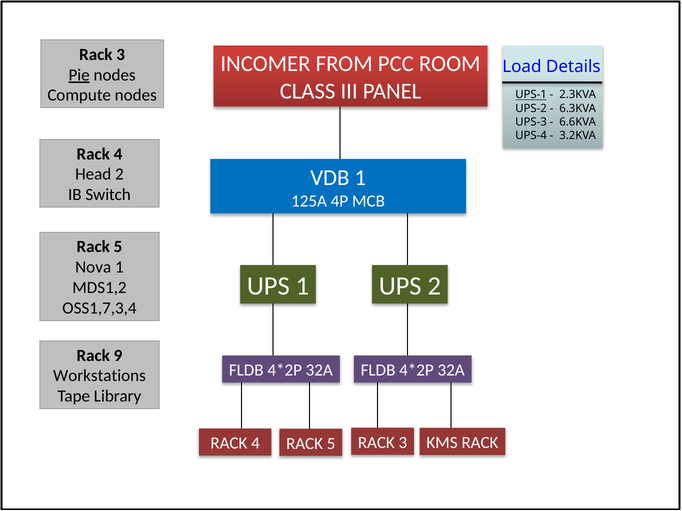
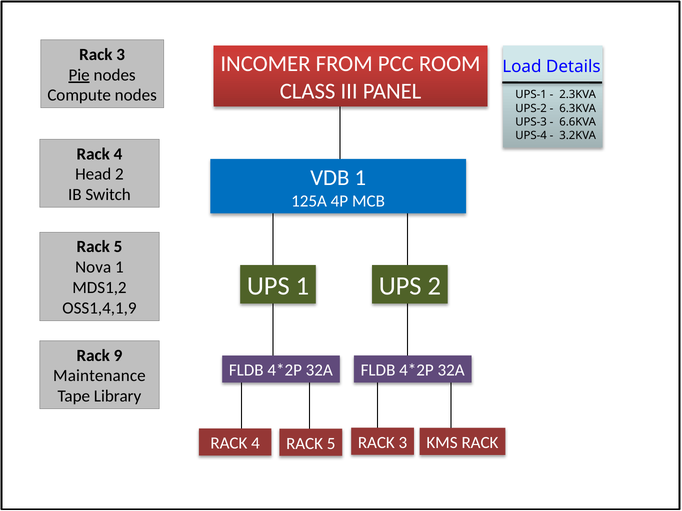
UPS-1 underline: present -> none (531, 95)
OSS1,7,3,4: OSS1,7,3,4 -> OSS1,4,1,9 (99, 308)
Workstations: Workstations -> Maintenance (99, 376)
